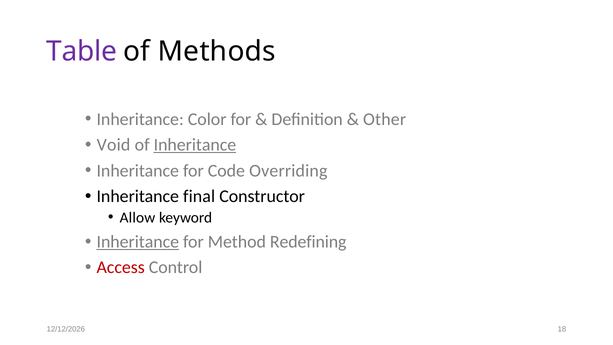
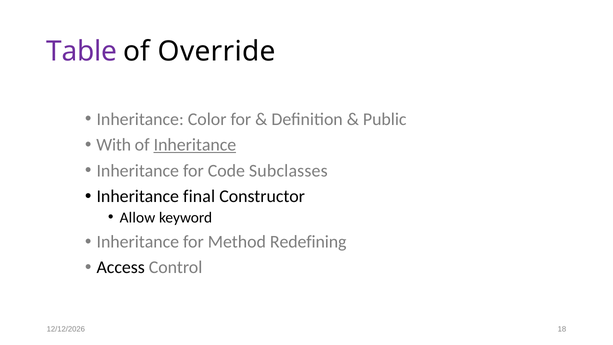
Methods: Methods -> Override (217, 51)
Other: Other -> Public (385, 119)
Void: Void -> With (114, 145)
Overriding: Overriding -> Subclasses (288, 171)
Inheritance underline: present -> none (138, 242)
Access colour: red -> black (121, 267)
